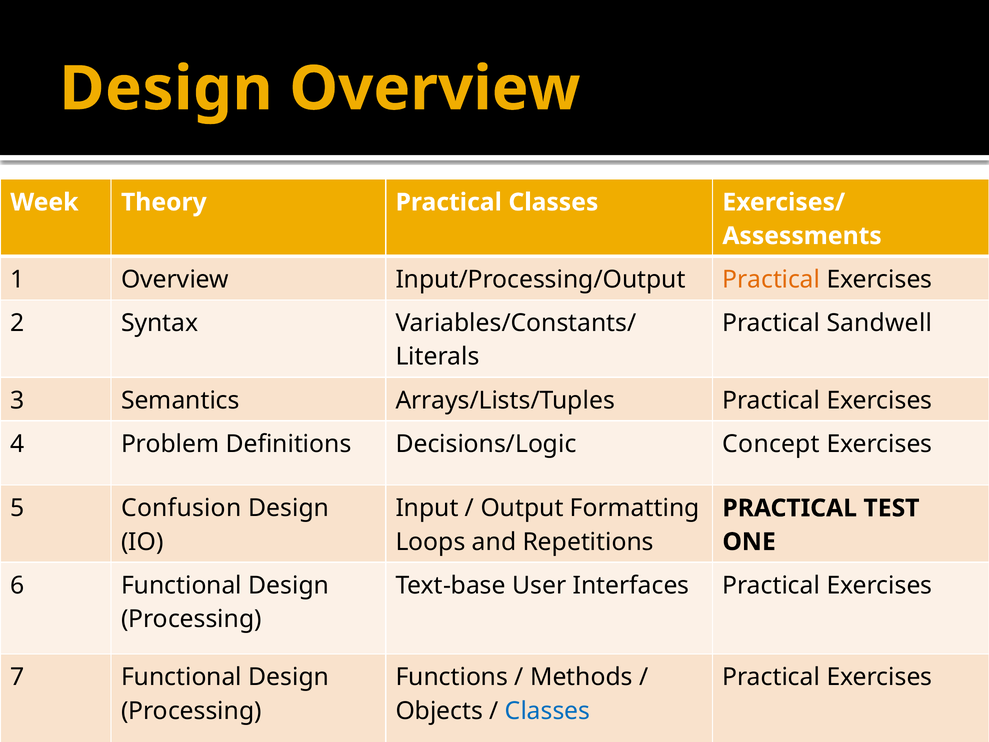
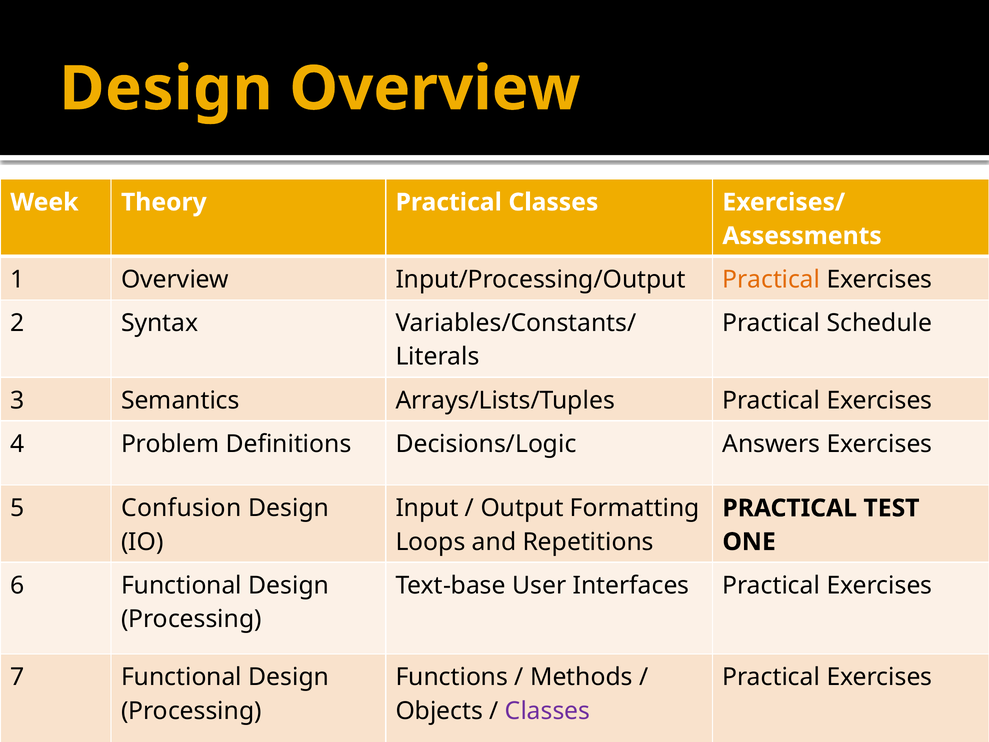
Sandwell: Sandwell -> Schedule (879, 323)
Concept: Concept -> Answers (771, 444)
Classes colour: blue -> purple (548, 711)
